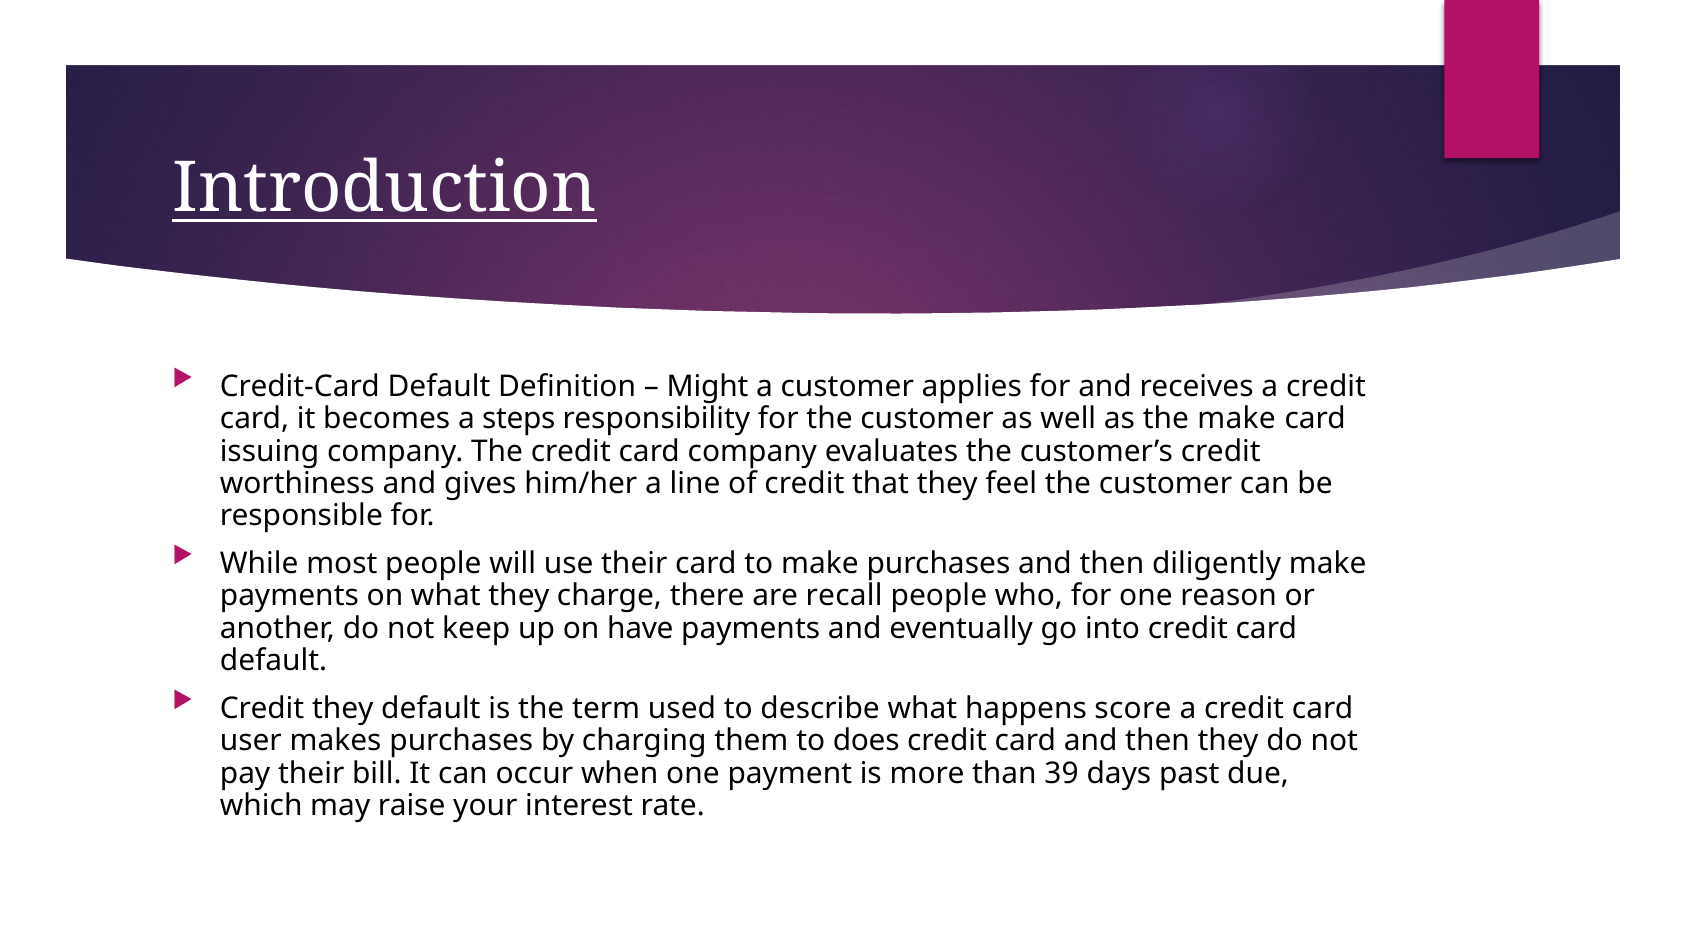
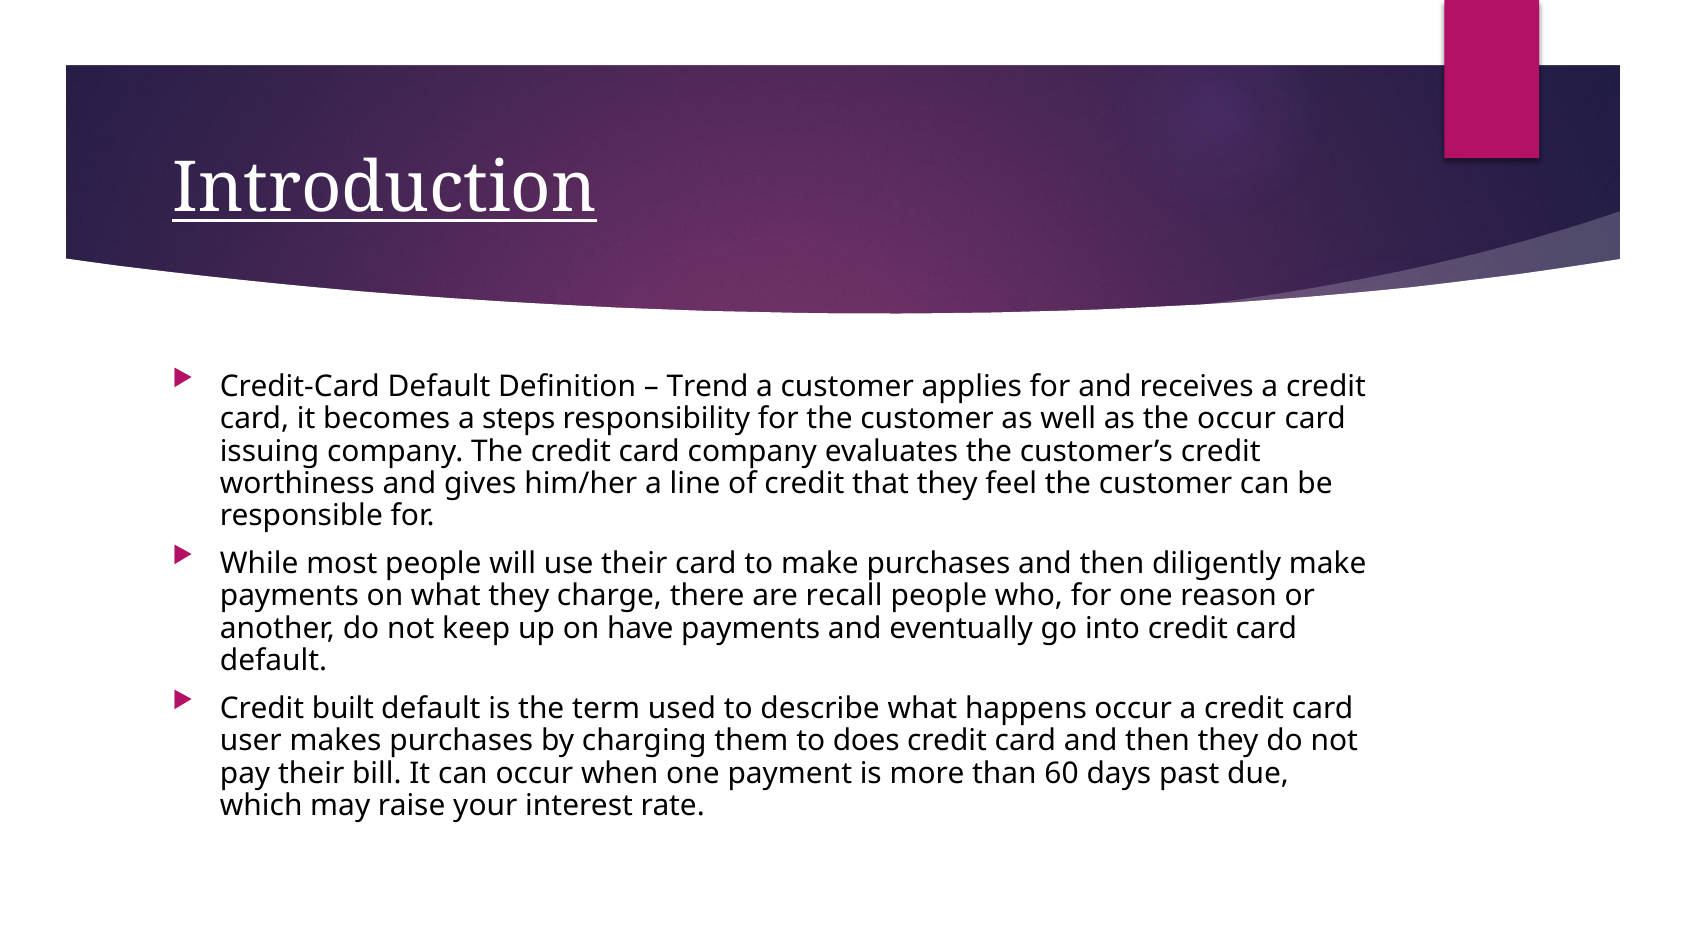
Might: Might -> Trend (708, 387)
the make: make -> occur (1237, 419)
Credit they: they -> built (343, 709)
happens score: score -> occur (1133, 709)
39: 39 -> 60 (1062, 773)
